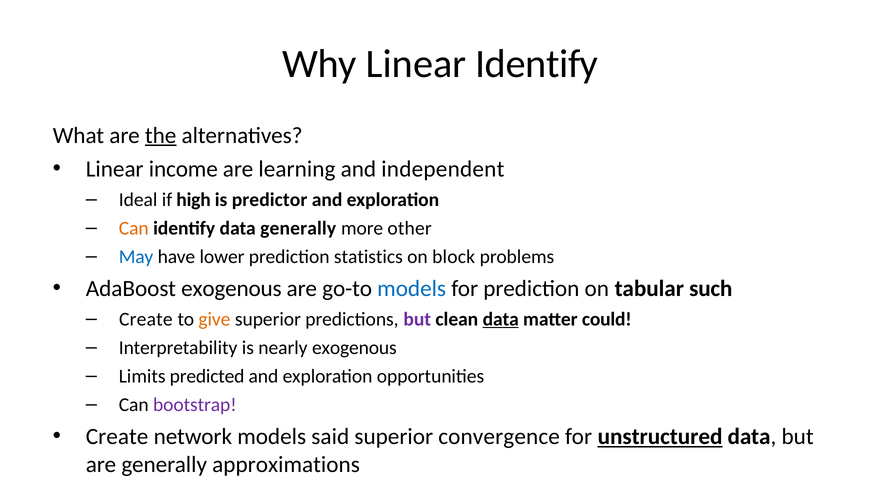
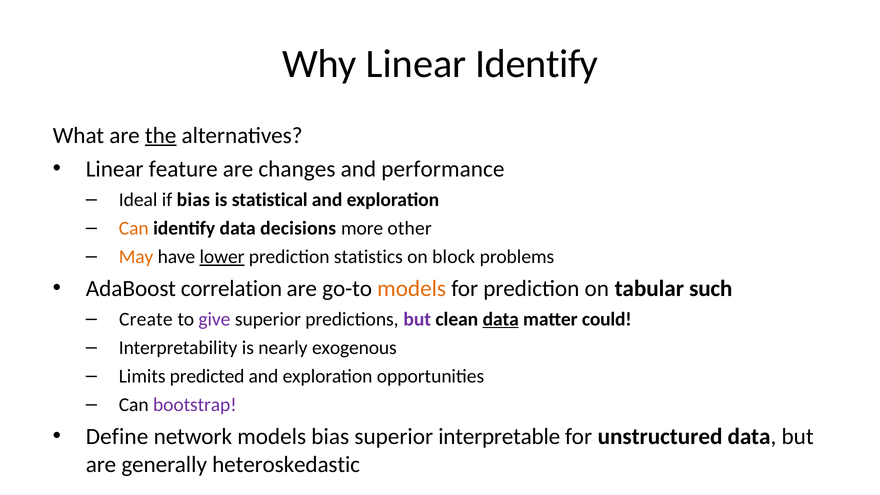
income: income -> feature (183, 169)
learning: learning -> changes (297, 169)
independent: independent -> performance (443, 169)
if high: high -> bias (193, 200)
predictor: predictor -> statistical (270, 200)
data generally: generally -> decisions (298, 228)
May colour: blue -> orange (136, 257)
lower underline: none -> present (222, 257)
AdaBoost exogenous: exogenous -> correlation (231, 289)
models colour: blue -> orange (412, 289)
give colour: orange -> purple (214, 319)
Create: Create -> Define (117, 437)
models said: said -> bias (330, 437)
convergence: convergence -> interpretable (499, 437)
unstructured underline: present -> none (660, 437)
approximations: approximations -> heteroskedastic (286, 465)
